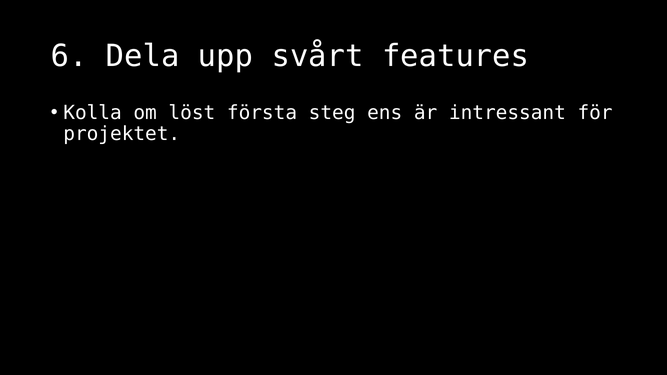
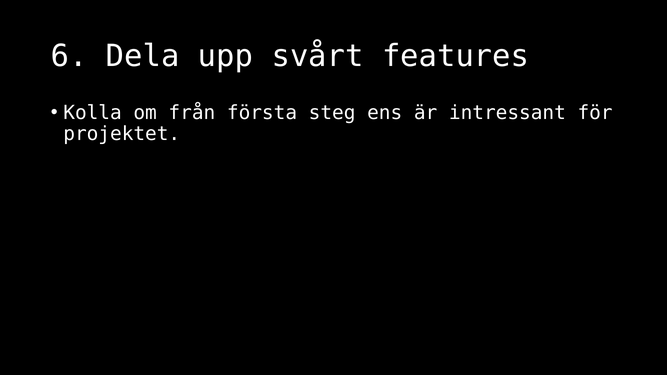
löst: löst -> från (192, 113)
